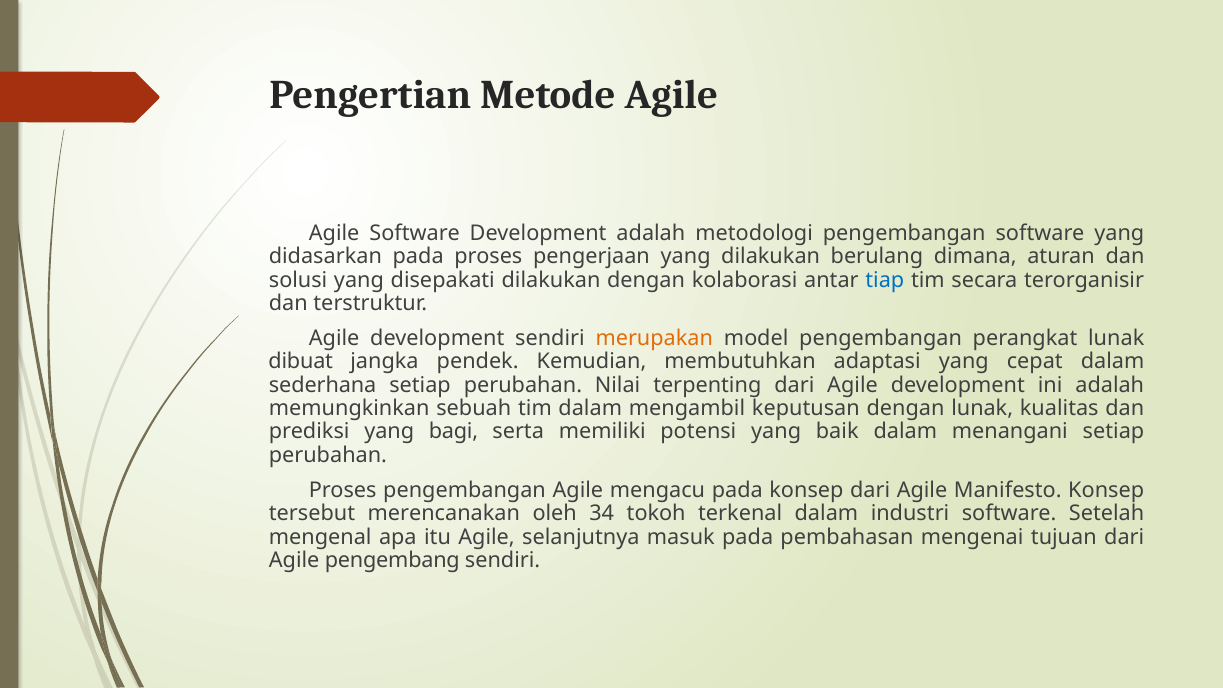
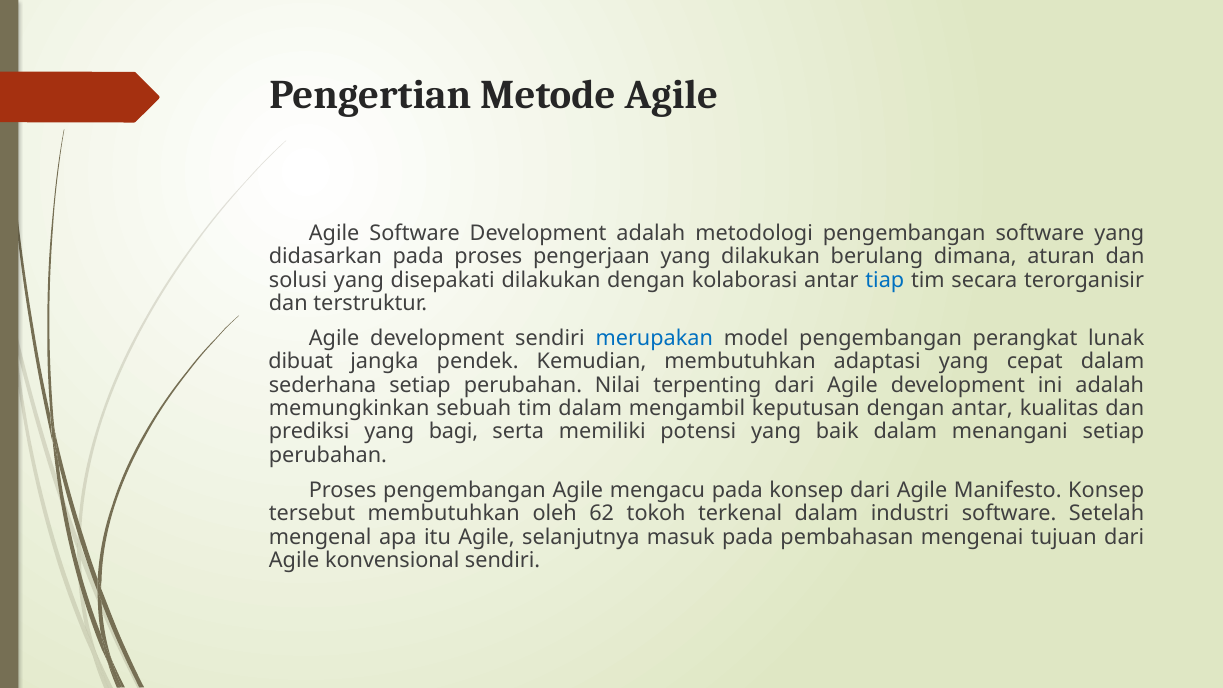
merupakan colour: orange -> blue (654, 338)
dengan lunak: lunak -> antar (982, 408)
tersebut merencanakan: merencanakan -> membutuhkan (444, 513)
34: 34 -> 62 (602, 513)
pengembang: pengembang -> konvensional (392, 560)
